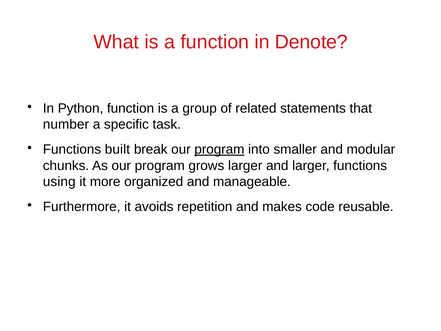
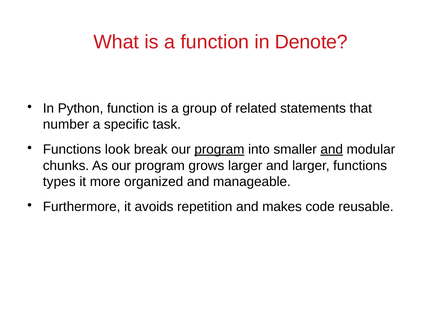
built: built -> look (117, 149)
and underline: none -> present (332, 149)
using: using -> types (59, 182)
